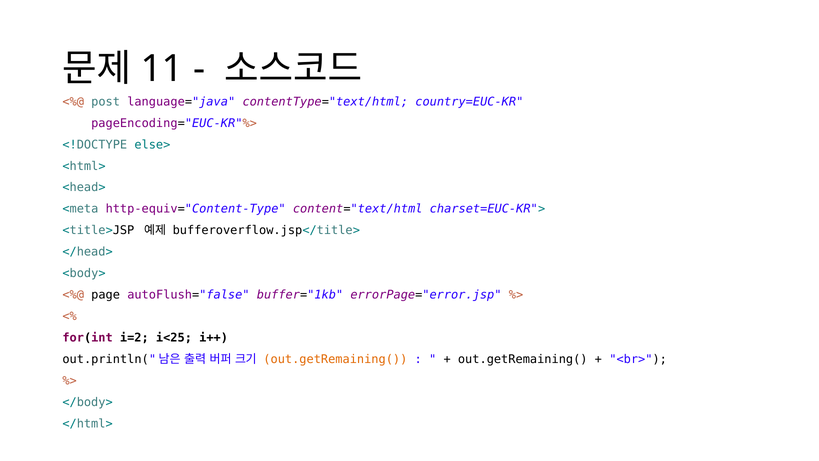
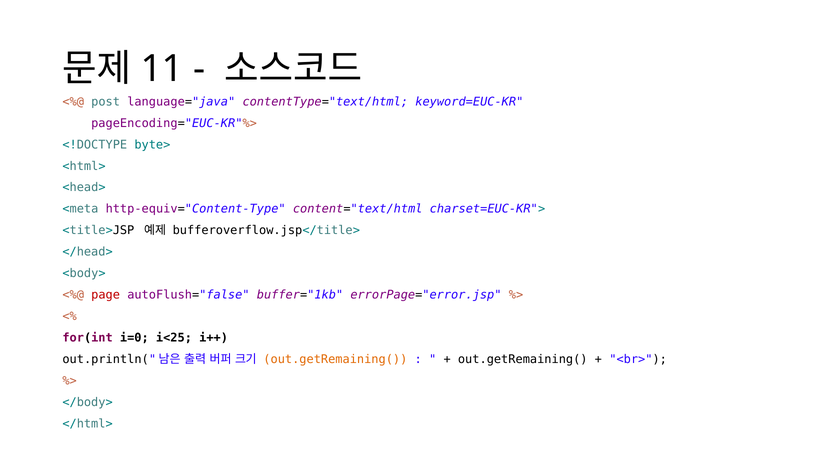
country=EUC-KR: country=EUC-KR -> keyword=EUC-KR (469, 102)
else>: else> -> byte> (152, 144)
page colour: black -> red (106, 295)
i=2: i=2 -> i=0 (134, 338)
